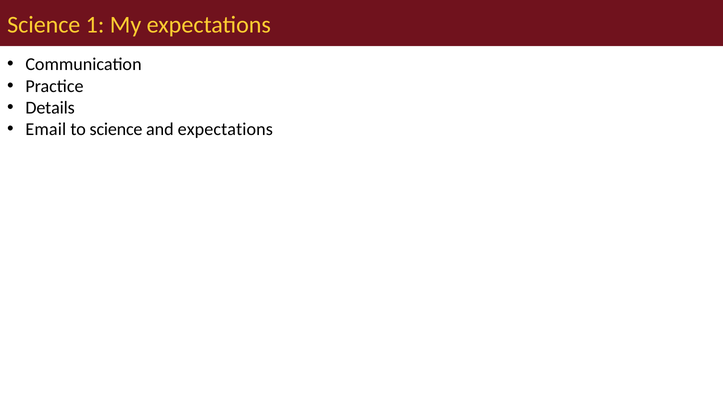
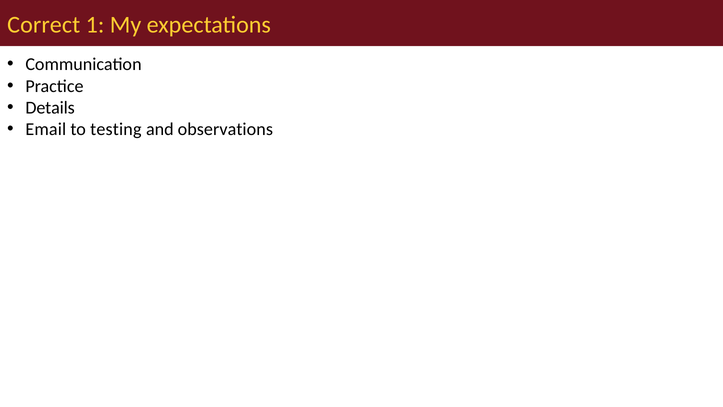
Science: Science -> Correct (44, 25)
to science: science -> testing (116, 129)
and expectations: expectations -> observations (225, 129)
